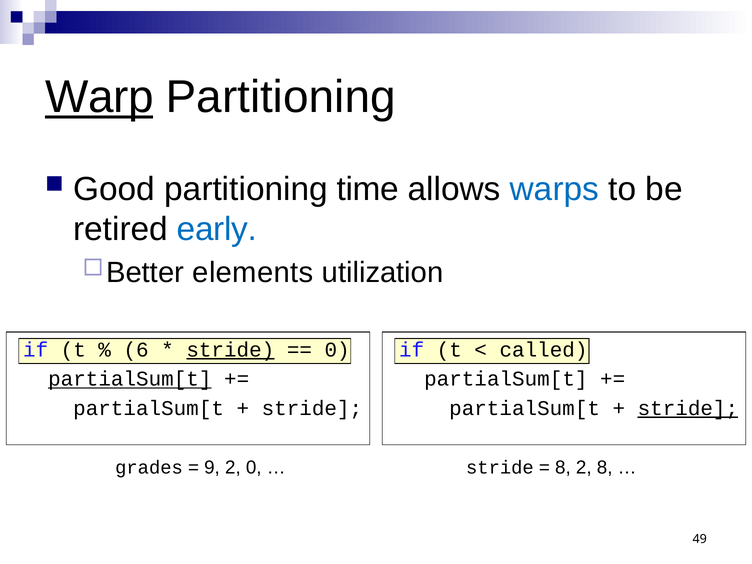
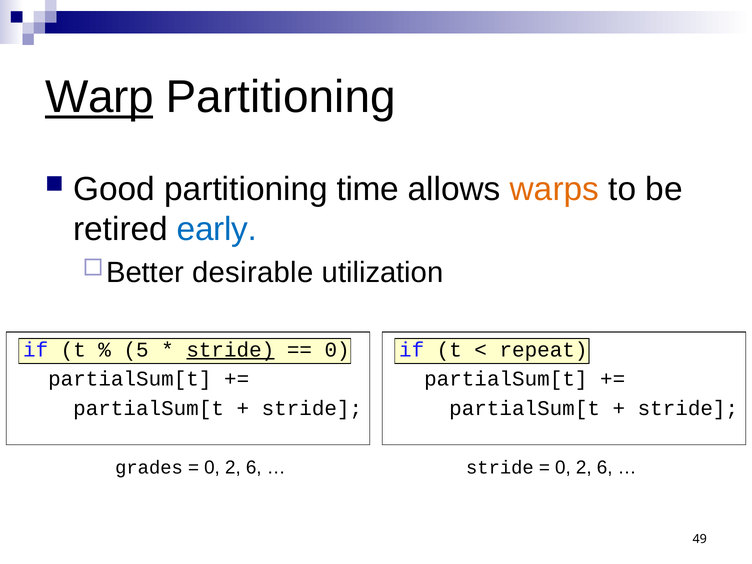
warps colour: blue -> orange (554, 189)
elements: elements -> desirable (253, 272)
6: 6 -> 5 (136, 350)
called: called -> repeat (543, 350)
partialSum[t underline: present -> none (130, 379)
stride underline: present -> none (688, 408)
9: 9 -> 0 (212, 467)
0: 0 -> 6 (254, 467)
8: 8 -> 0 (563, 467)
8: 8 -> 6 (605, 467)
